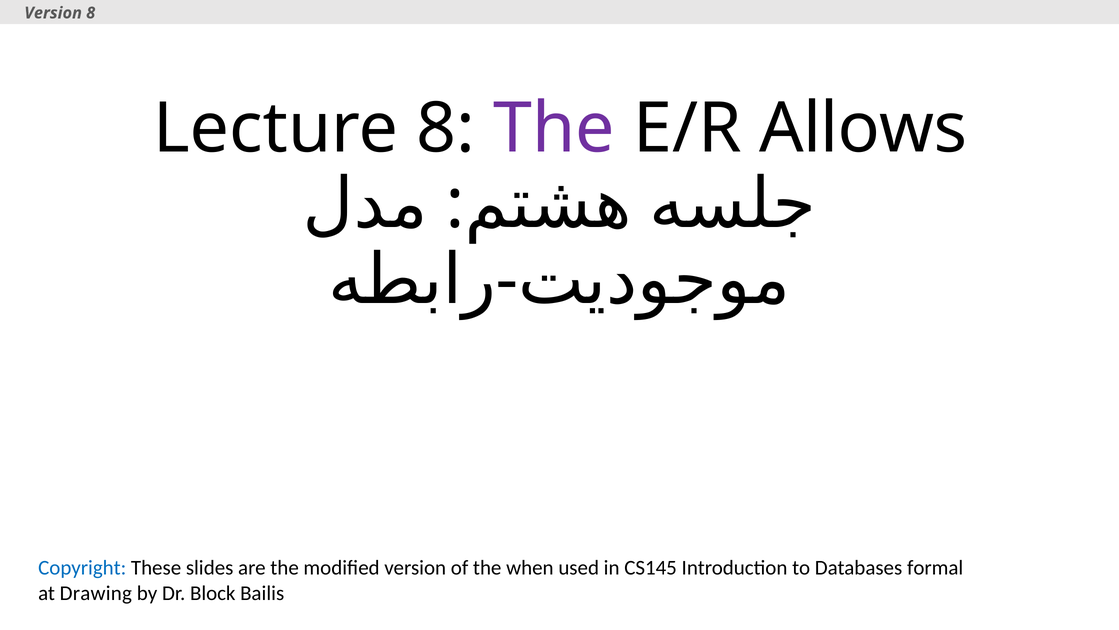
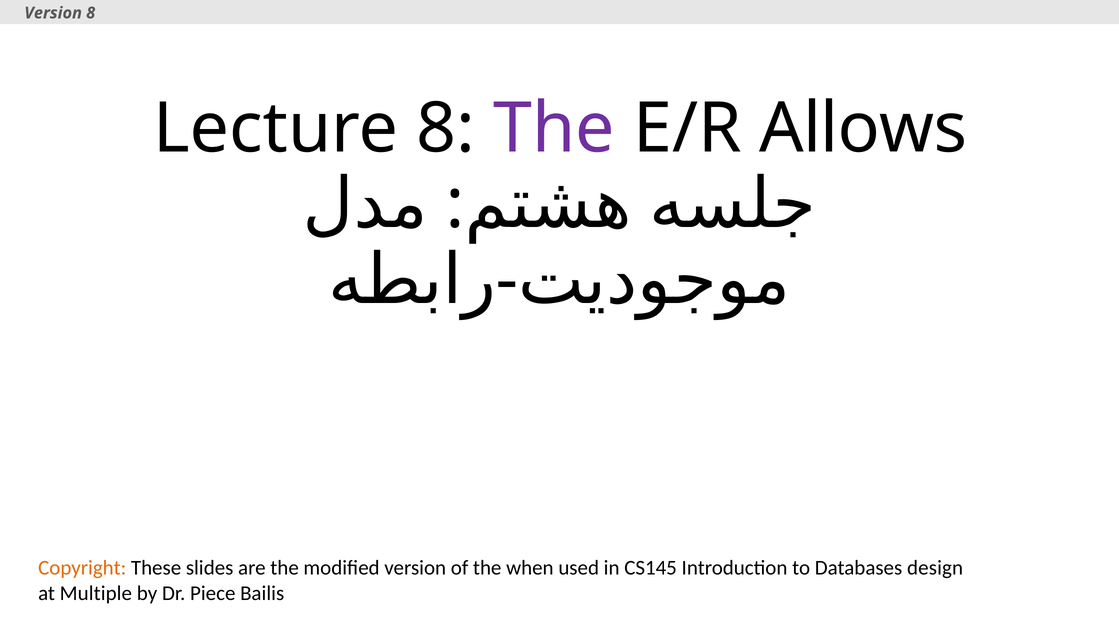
Copyright colour: blue -> orange (82, 568)
formal: formal -> design (935, 568)
Drawing: Drawing -> Multiple (96, 593)
Block: Block -> Piece (213, 593)
